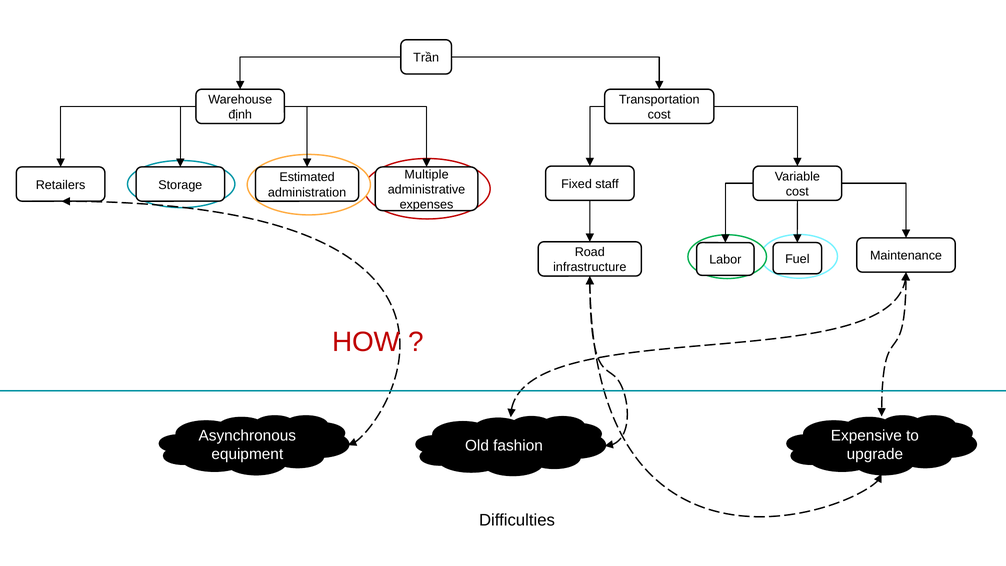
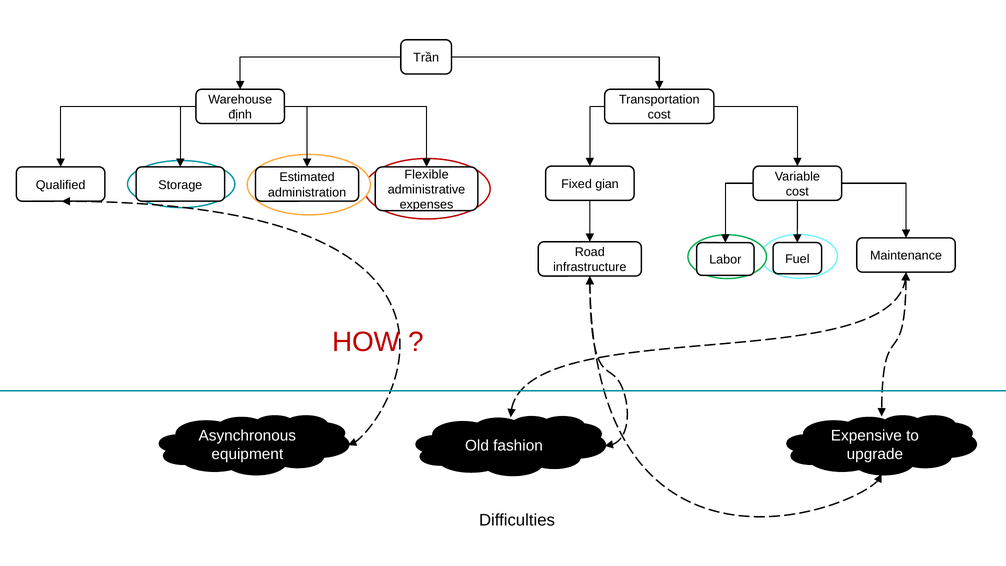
Multiple: Multiple -> Flexible (427, 174)
staff: staff -> gian (607, 184)
Retailers: Retailers -> Qualified (61, 185)
